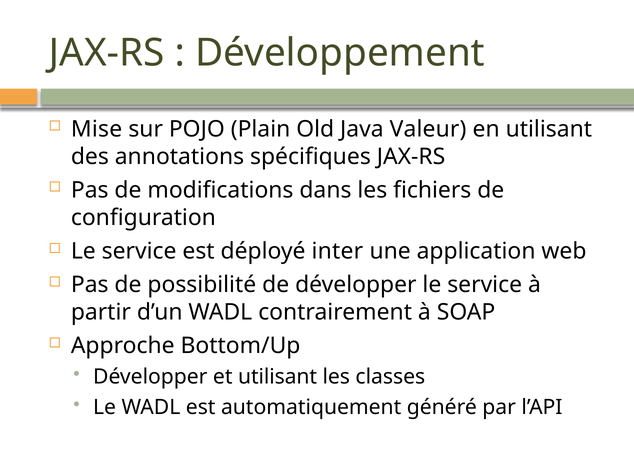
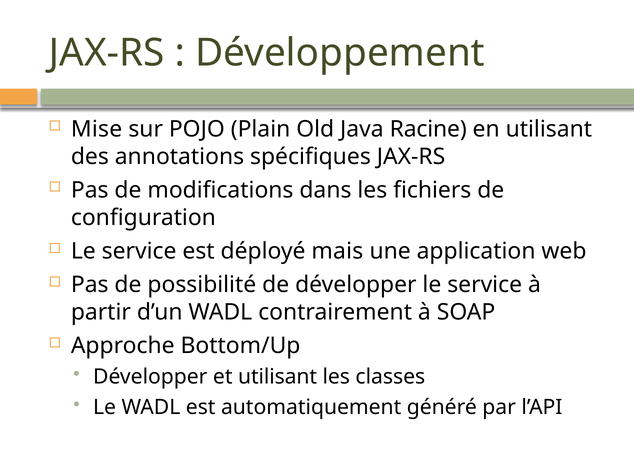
Valeur: Valeur -> Racine (428, 129)
inter: inter -> mais (337, 252)
